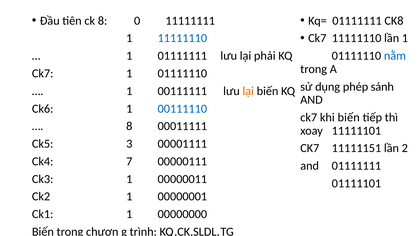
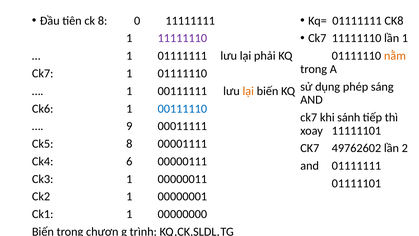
11111110 colour: blue -> purple (182, 38)
nằm colour: blue -> orange (395, 56)
sánh: sánh -> sáng (382, 87)
khi biến: biến -> sánh (349, 117)
8: 8 -> 9 (129, 126)
Ck5 3: 3 -> 8 (129, 144)
11111151: 11111151 -> 49762602 (356, 148)
7: 7 -> 6 (129, 161)
